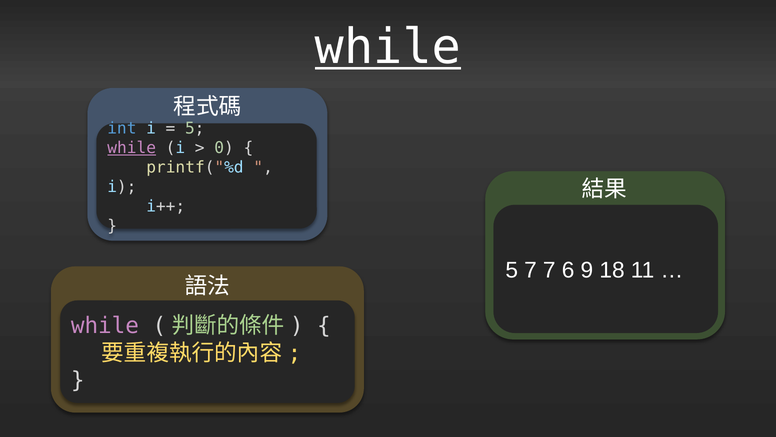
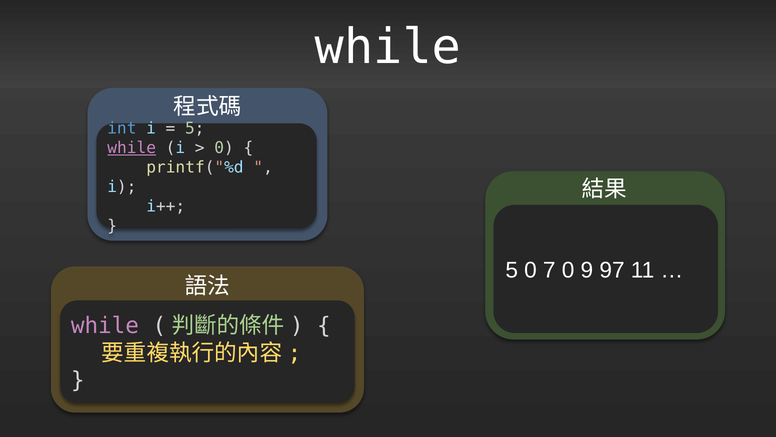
while underline: present -> none (388, 47)
5 7: 7 -> 0 (530, 270)
7 6: 6 -> 0 (568, 270)
18: 18 -> 97 (612, 270)
